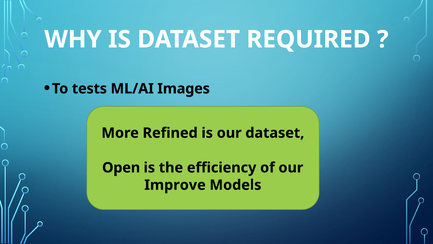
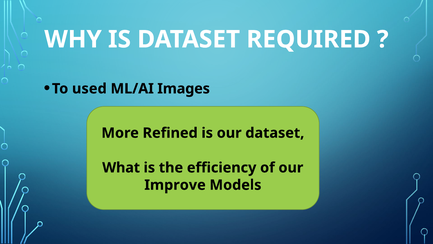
tests: tests -> used (89, 89)
Open: Open -> What (121, 167)
